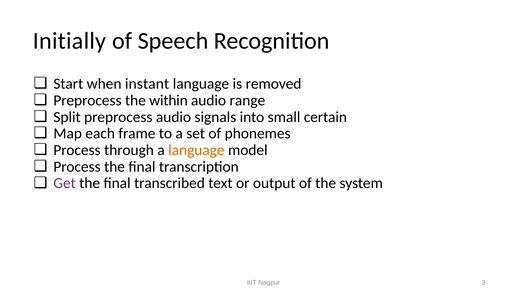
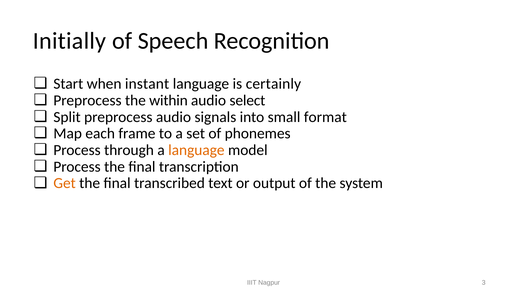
removed: removed -> certainly (273, 84)
range: range -> select (247, 101)
certain: certain -> format (325, 117)
Get colour: purple -> orange (65, 184)
